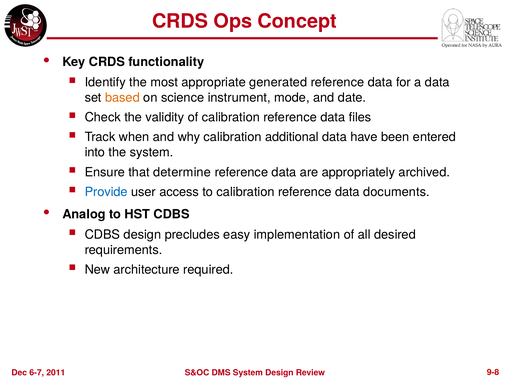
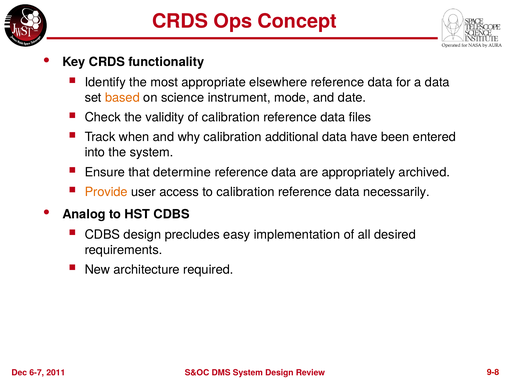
generated: generated -> elsewhere (278, 82)
Provide colour: blue -> orange (106, 192)
documents: documents -> necessarily (397, 192)
